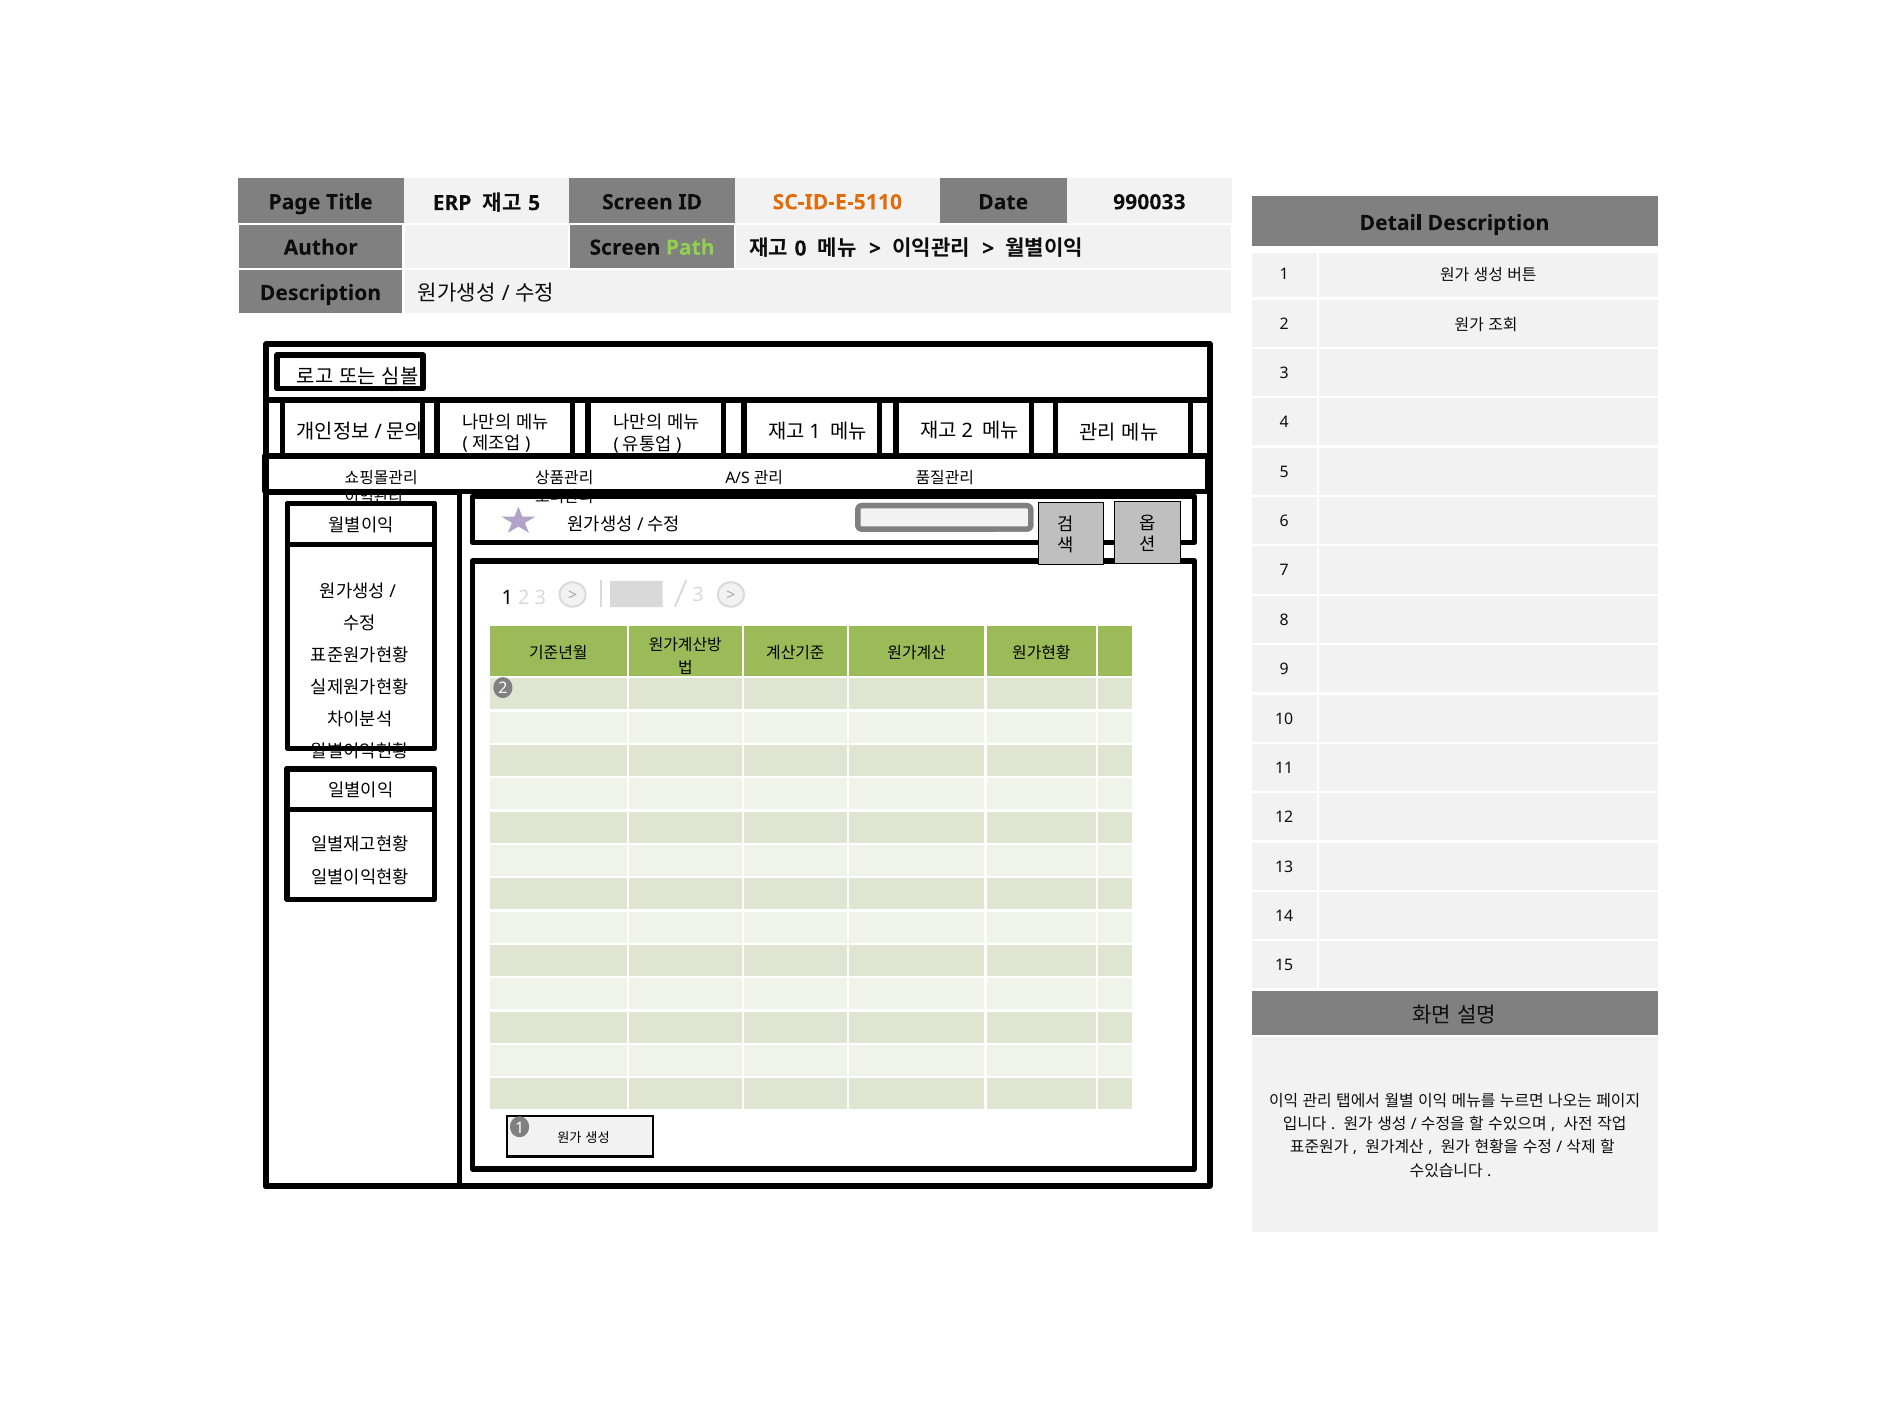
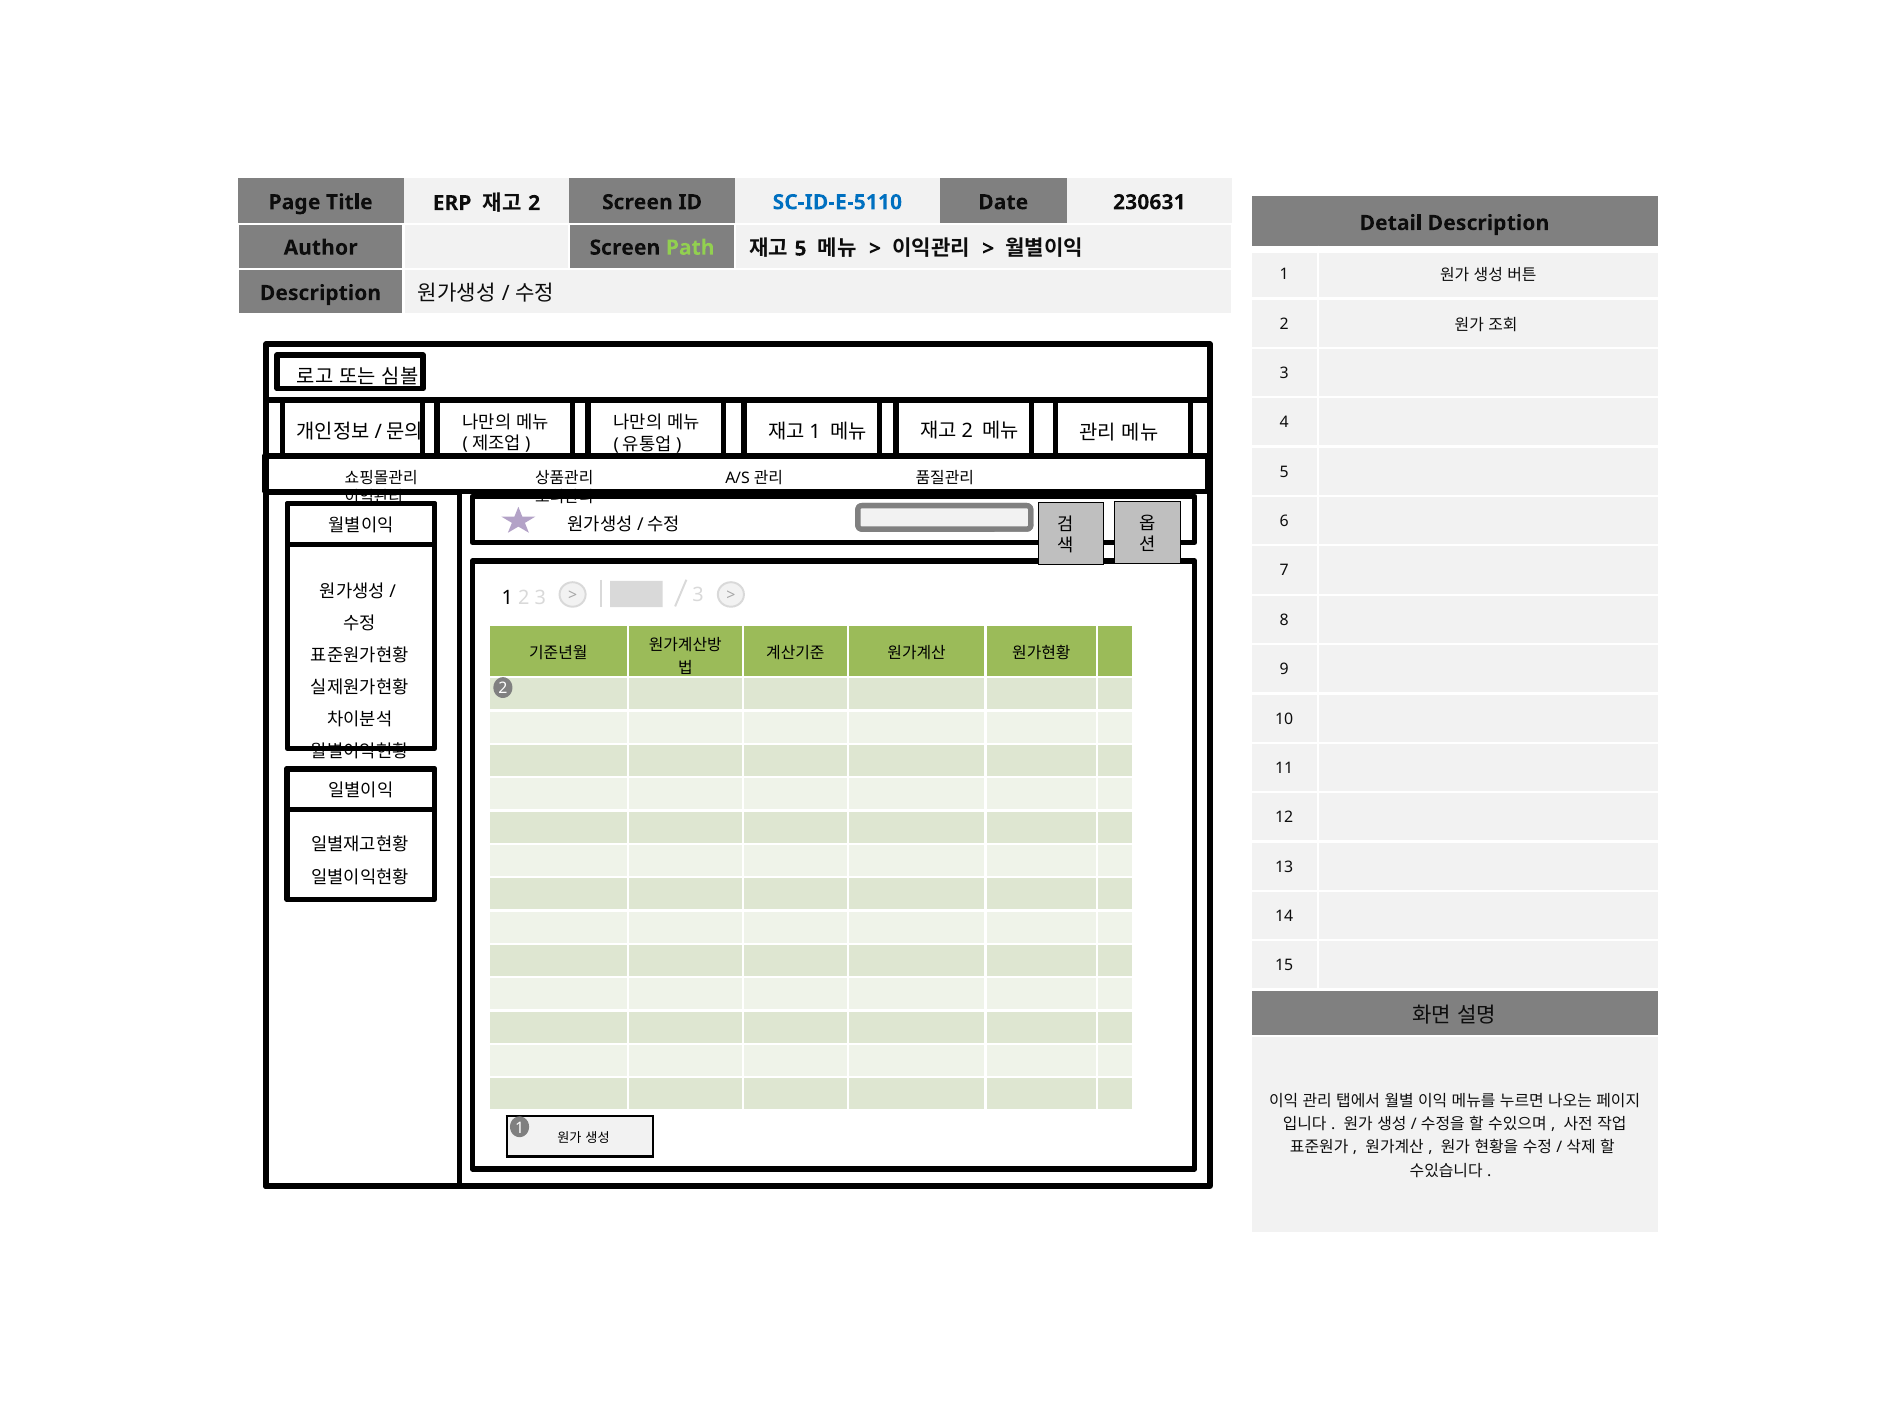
5: 5 -> 2 (534, 203)
SC-ID-E-5110 colour: orange -> blue (837, 202)
990033: 990033 -> 230631 (1149, 202)
0: 0 -> 5 (801, 249)
